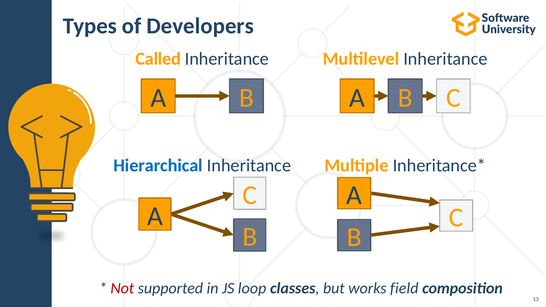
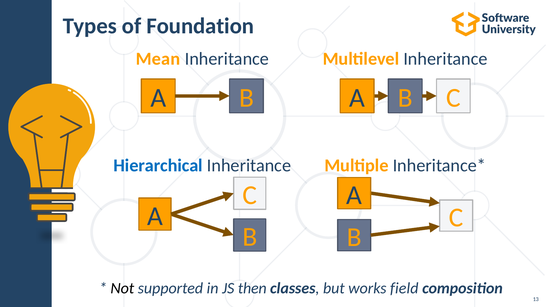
Developers: Developers -> Foundation (200, 26)
Called: Called -> Mean (158, 59)
Not colour: red -> black (122, 288)
loop: loop -> then (252, 288)
